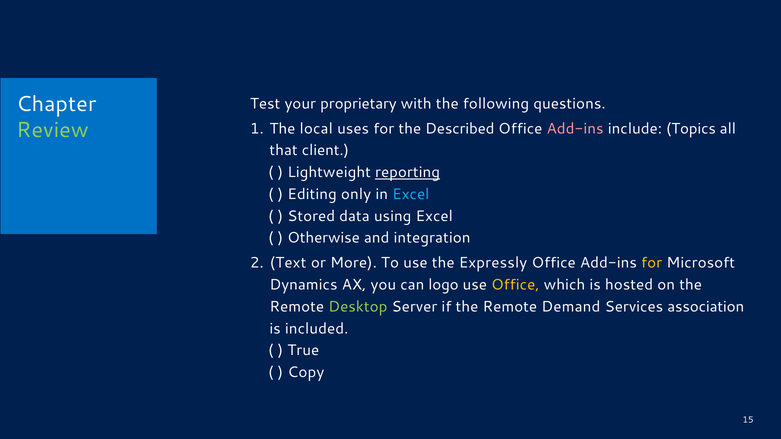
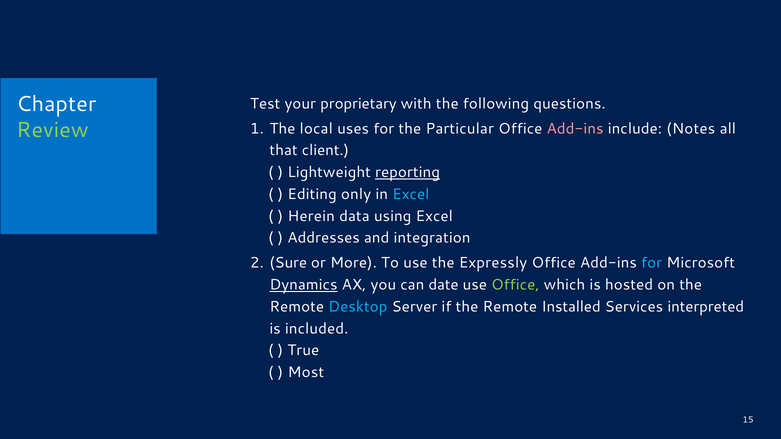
Described: Described -> Particular (460, 129)
Topics: Topics -> Notes (691, 129)
Stored: Stored -> Herein (311, 216)
Otherwise: Otherwise -> Addresses (324, 238)
Text: Text -> Sure (288, 263)
for colour: yellow -> light blue (652, 263)
Dynamics underline: none -> present (303, 285)
logo: logo -> date (443, 285)
Office colour: yellow -> light green (515, 285)
Desktop colour: light green -> light blue (358, 307)
Demand: Demand -> Installed (571, 307)
association: association -> interpreted (706, 307)
Copy: Copy -> Most (306, 372)
